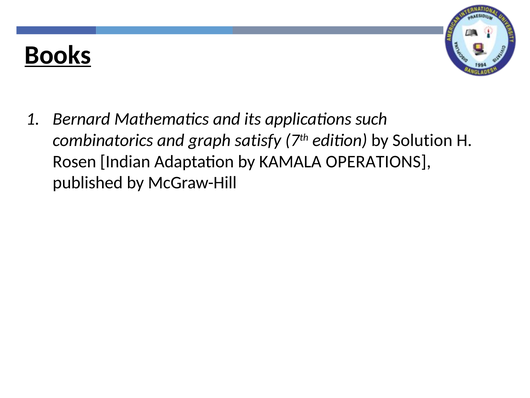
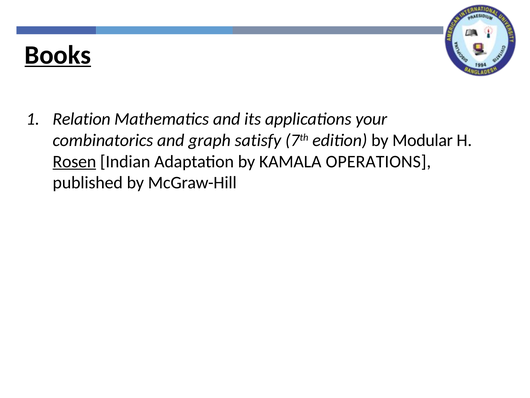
Bernard: Bernard -> Relation (82, 119)
such: such -> your (371, 119)
Solution: Solution -> Modular (423, 140)
Rosen underline: none -> present (74, 161)
